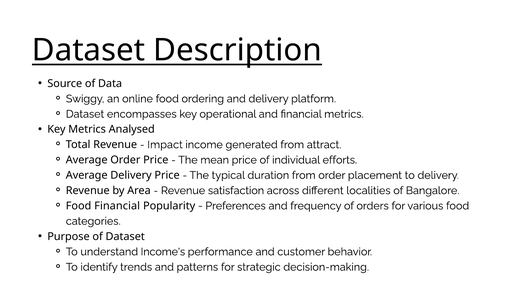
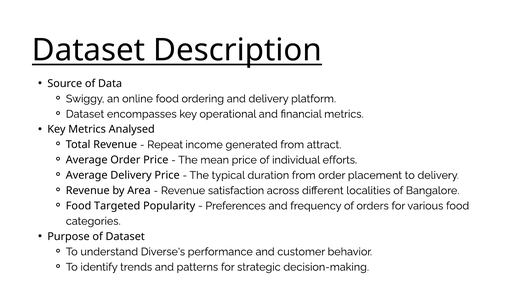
Impact: Impact -> Repeat (165, 145)
Food Financial: Financial -> Targeted (117, 206)
Income's: Income's -> Diverse's (163, 252)
